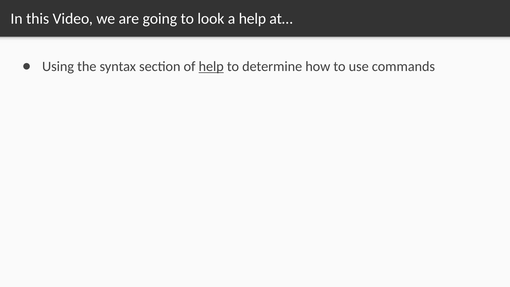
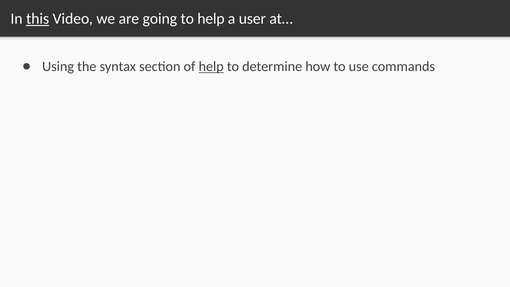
this underline: none -> present (38, 19)
to look: look -> help (211, 19)
a help: help -> user (252, 19)
